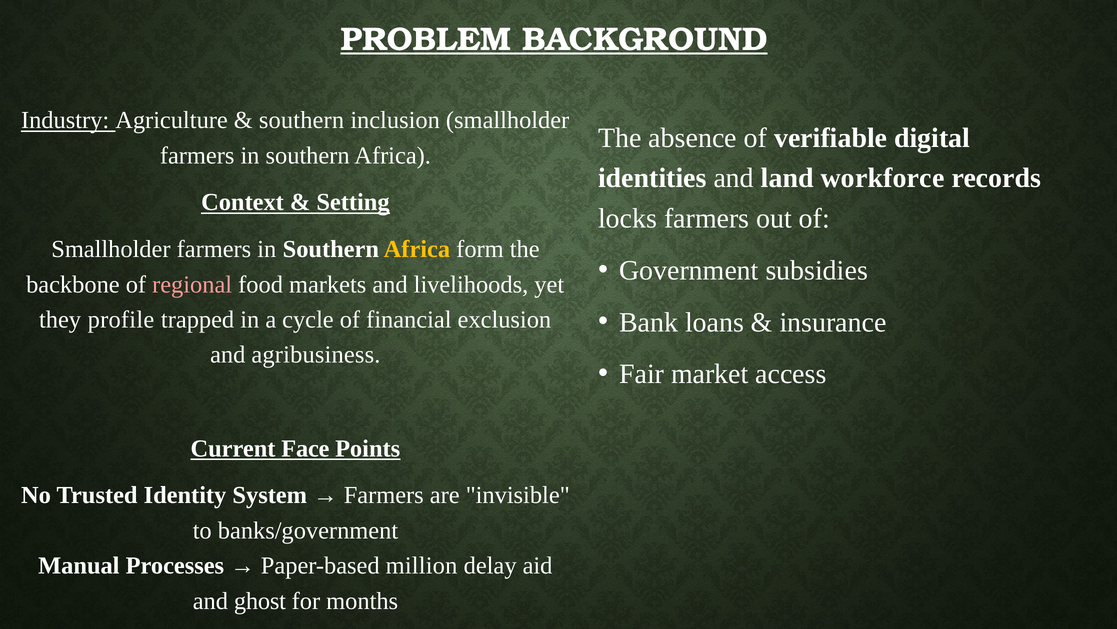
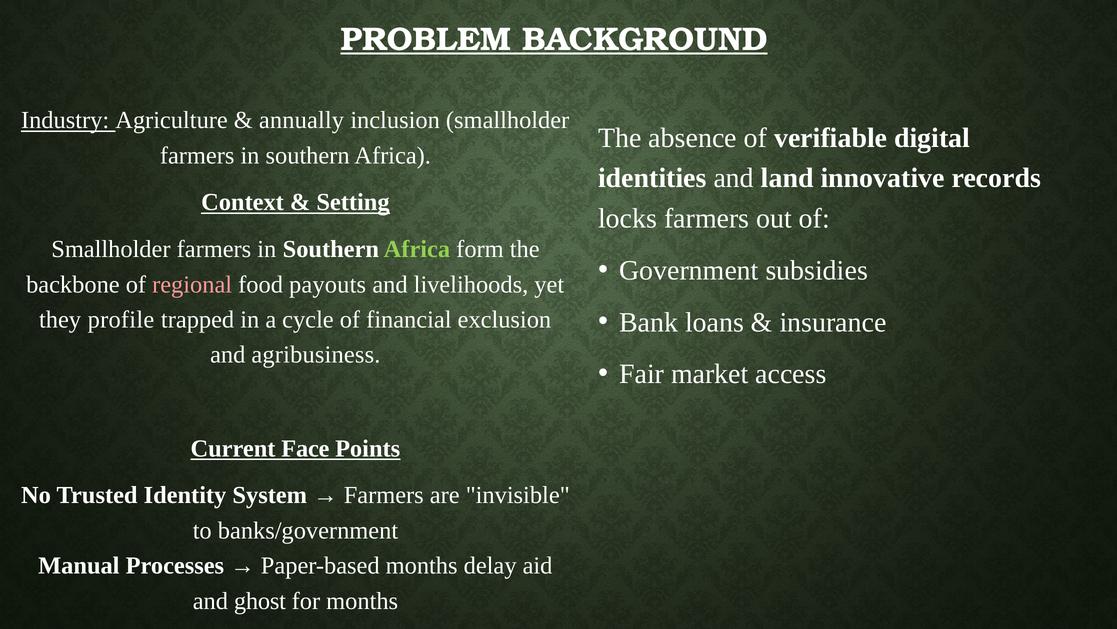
southern: southern -> annually (302, 120)
workforce: workforce -> innovative (883, 178)
Africa colour: yellow -> light green (417, 249)
markets: markets -> payouts (328, 284)
Paper-based million: million -> months (422, 565)
